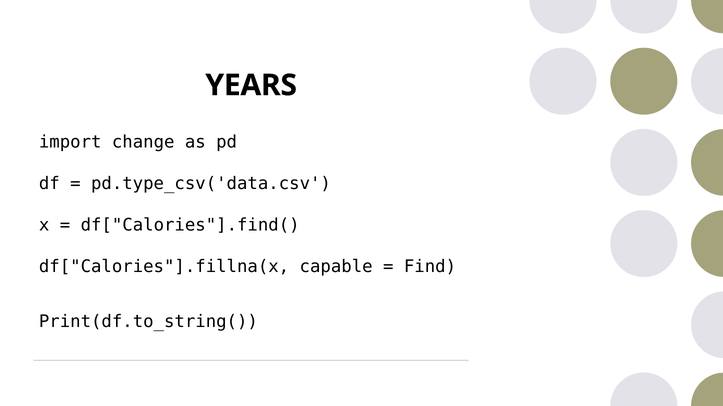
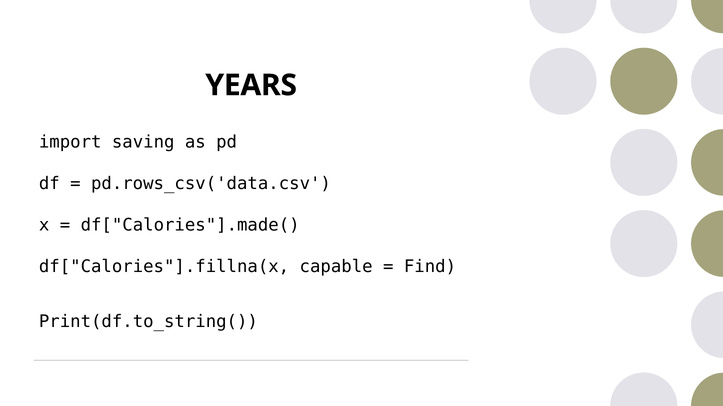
change: change -> saving (143, 142)
pd.type_csv('data.csv: pd.type_csv('data.csv -> pd.rows_csv('data.csv (211, 184)
df["Calories"].find(: df["Calories"].find( -> df["Calories"].made( (190, 225)
